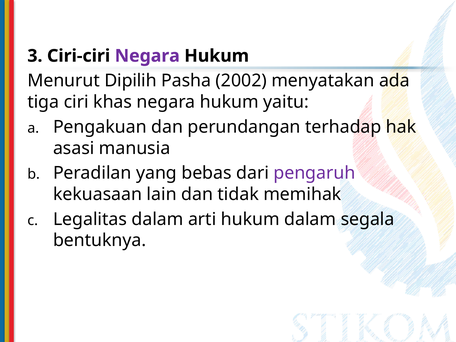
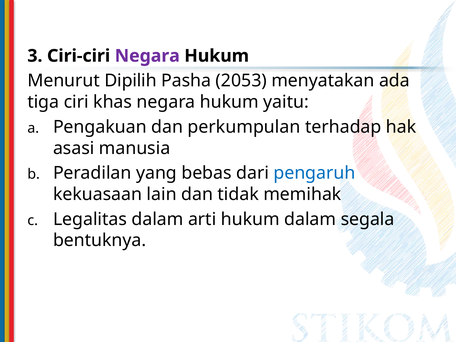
2002: 2002 -> 2053 (241, 81)
perundangan: perundangan -> perkumpulan (244, 127)
pengaruh colour: purple -> blue (314, 173)
